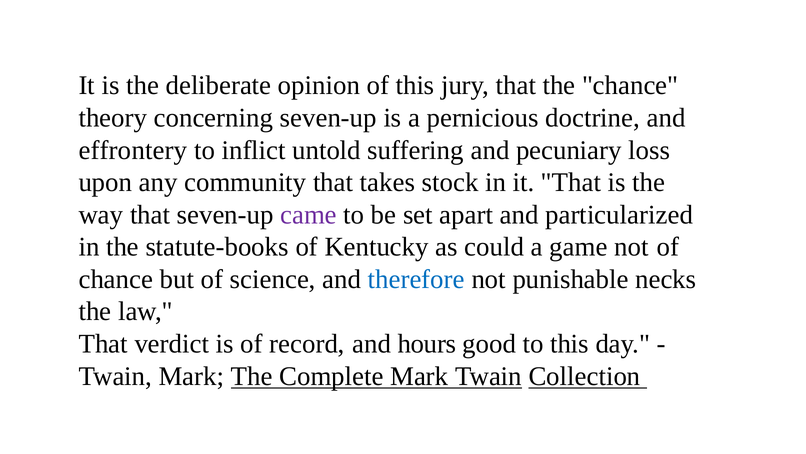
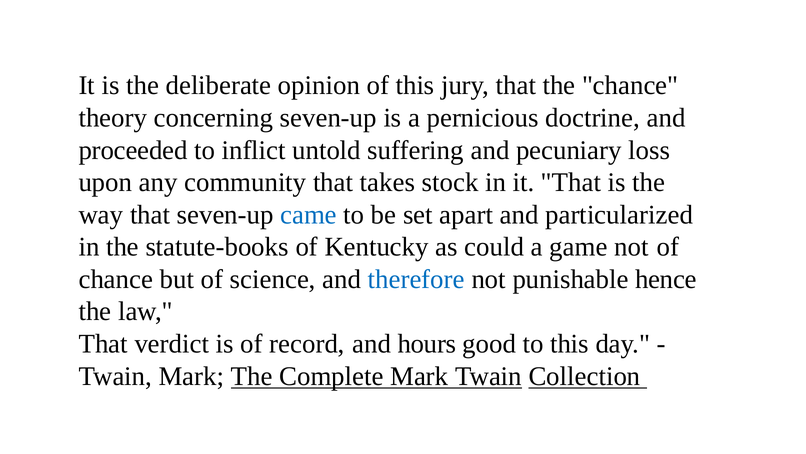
effrontery: effrontery -> proceeded (133, 150)
came colour: purple -> blue (309, 214)
necks: necks -> hence (666, 279)
